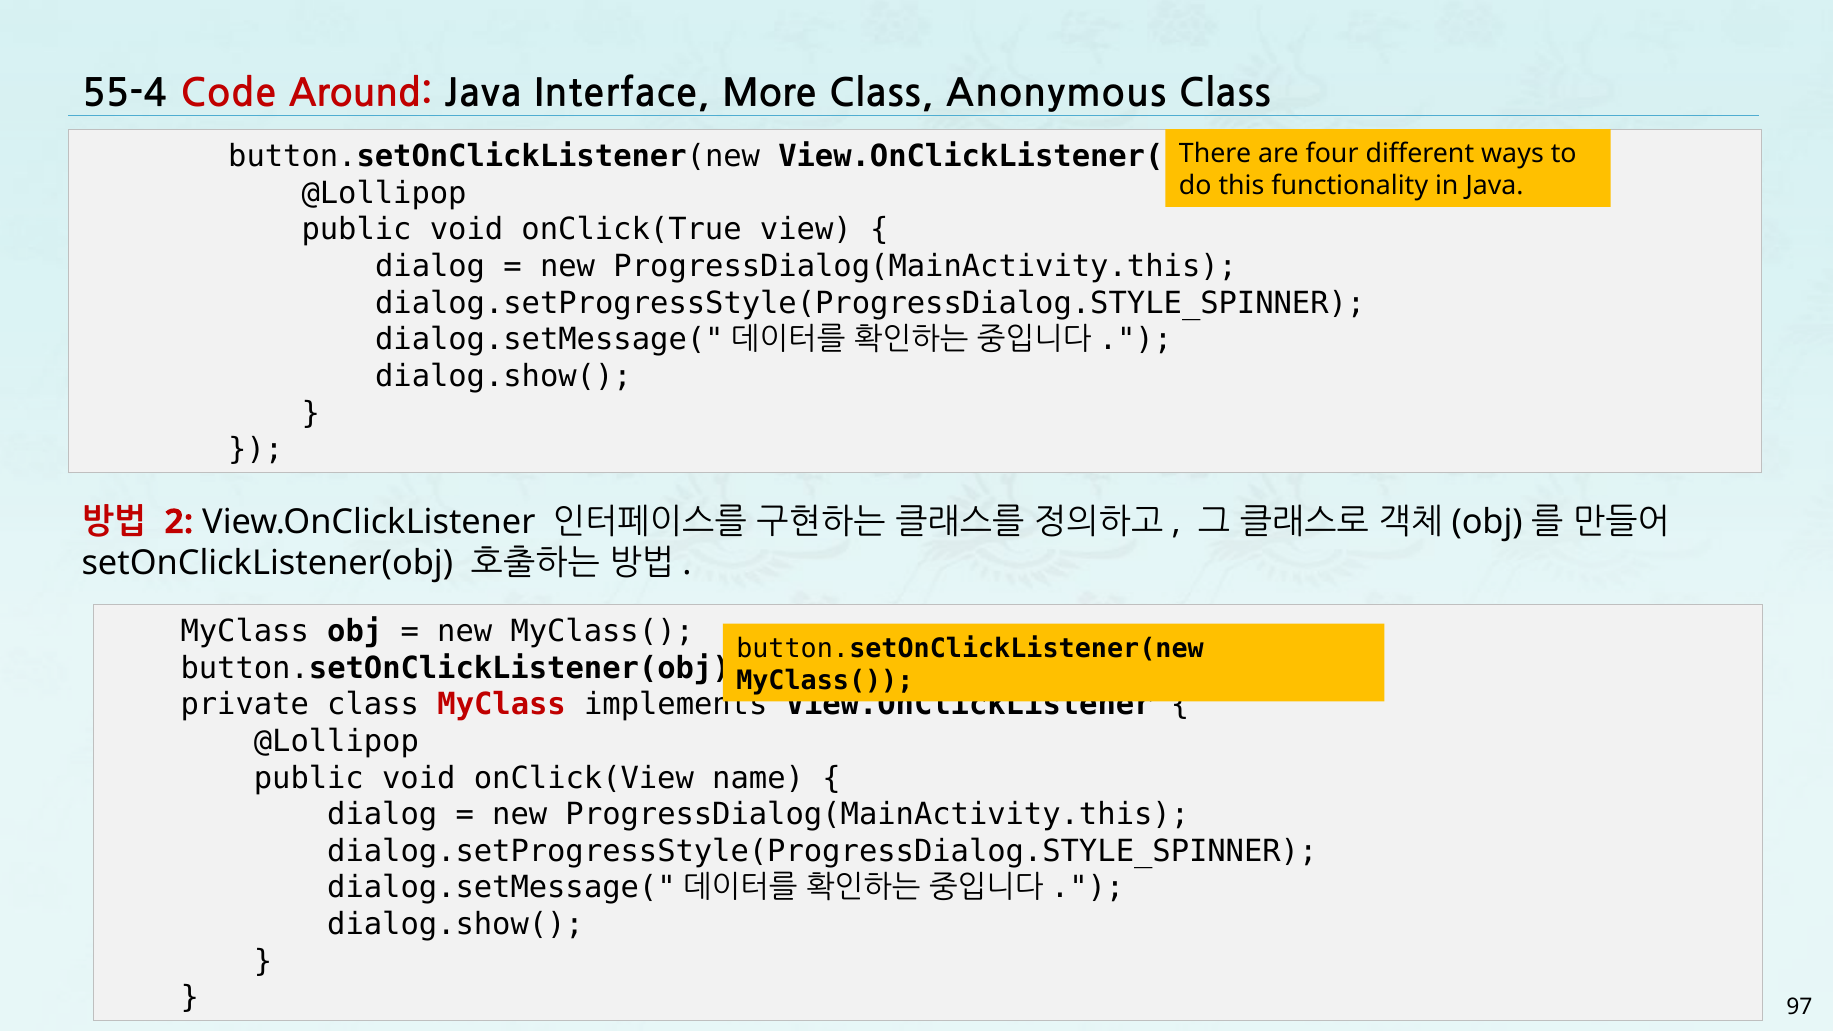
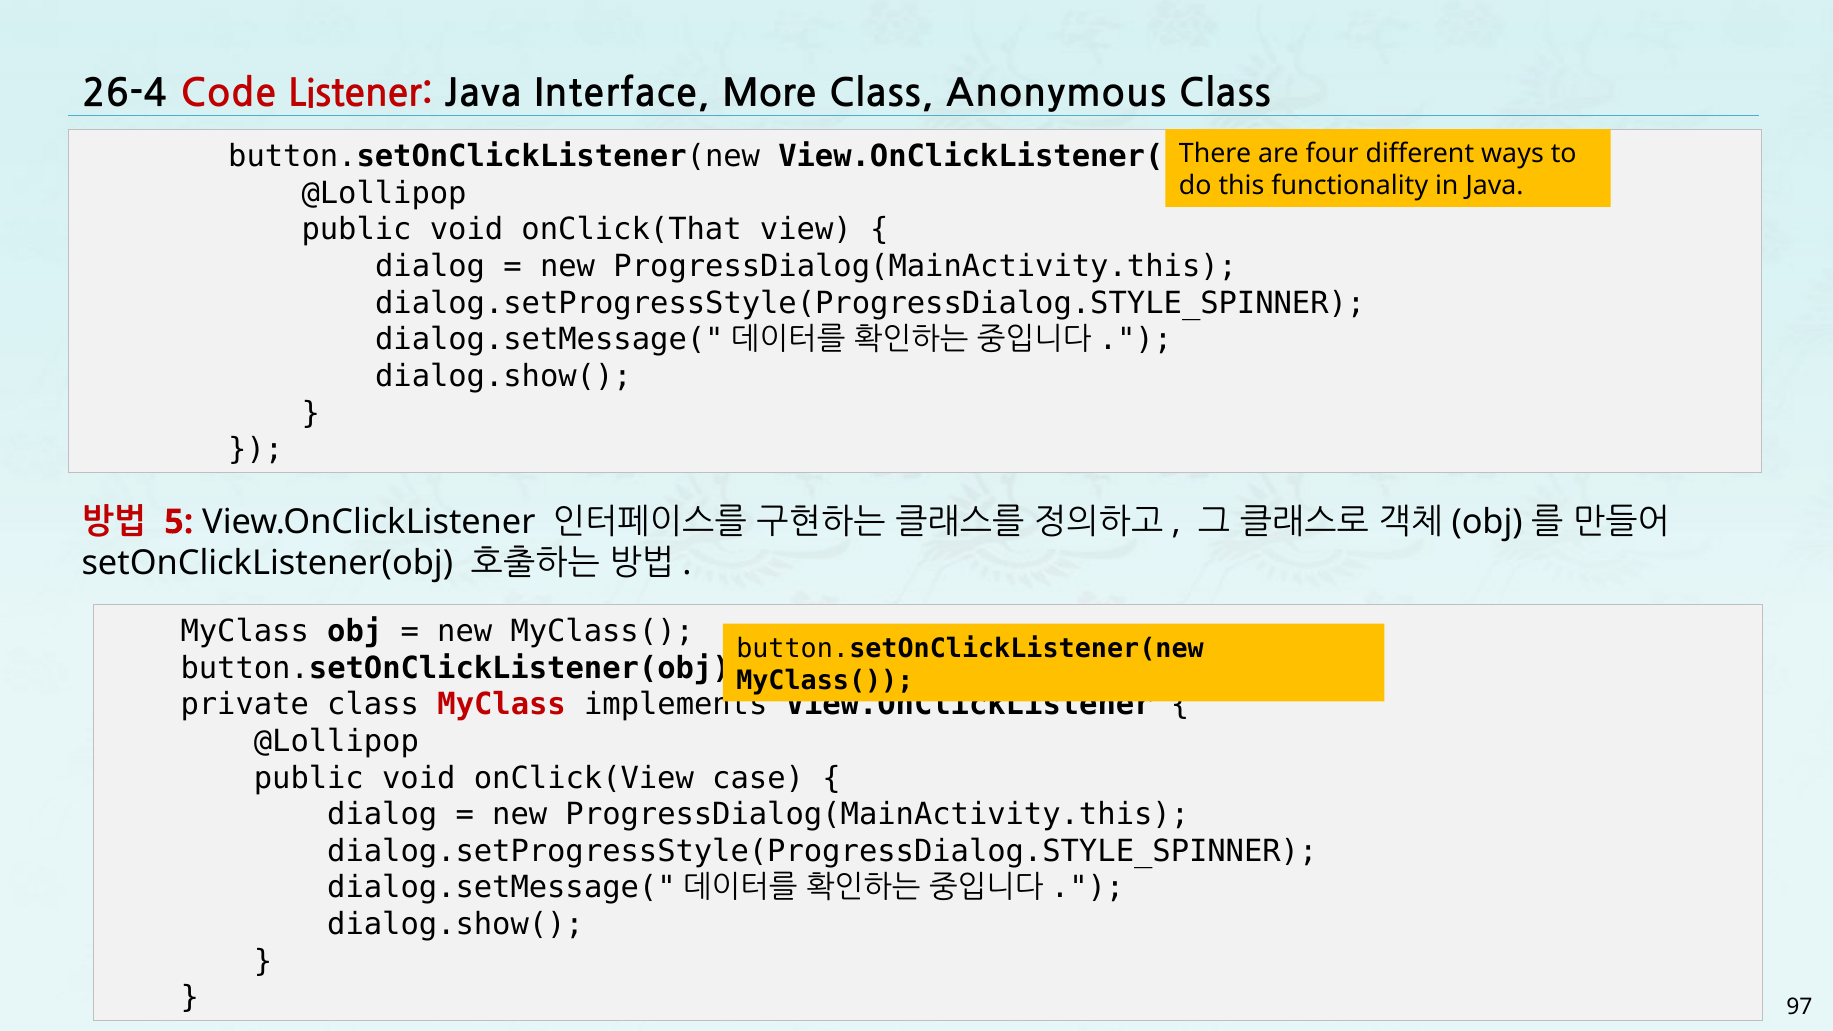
55-4: 55-4 -> 26-4 (125, 94)
Around: Around -> Listener (361, 94)
onClick(True: onClick(True -> onClick(That (632, 230)
2: 2 -> 5 (179, 522)
name: name -> case (758, 778)
